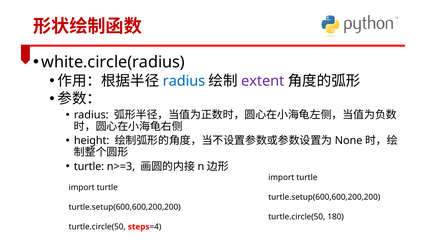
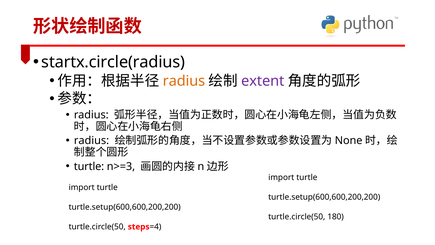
white.circle(radius: white.circle(radius -> startx.circle(radius (113, 62)
radius colour: blue -> orange (184, 81)
height: height -> radius (92, 140)
